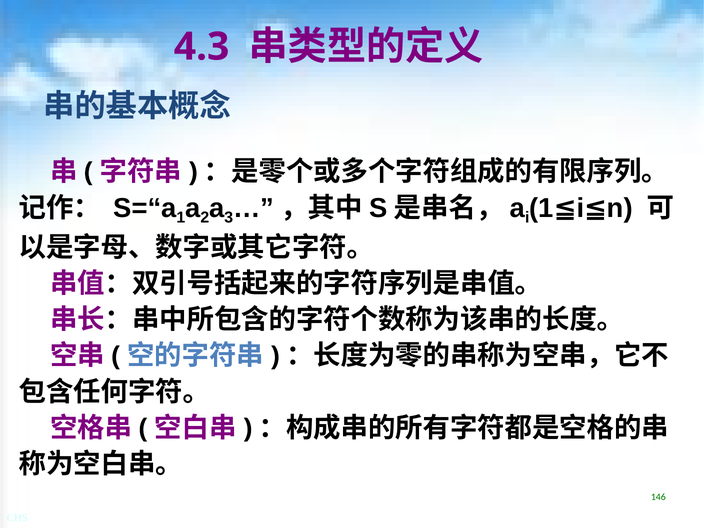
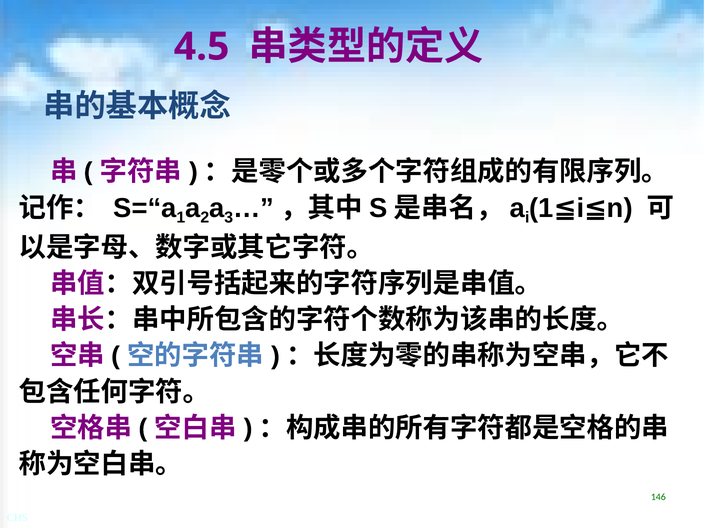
4.3: 4.3 -> 4.5 (202, 47)
